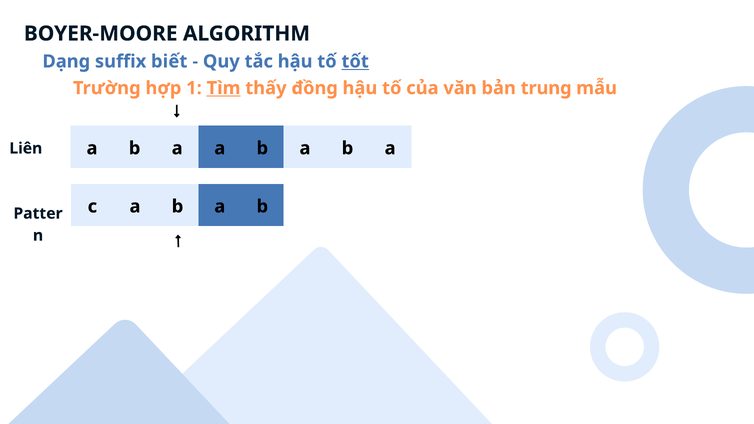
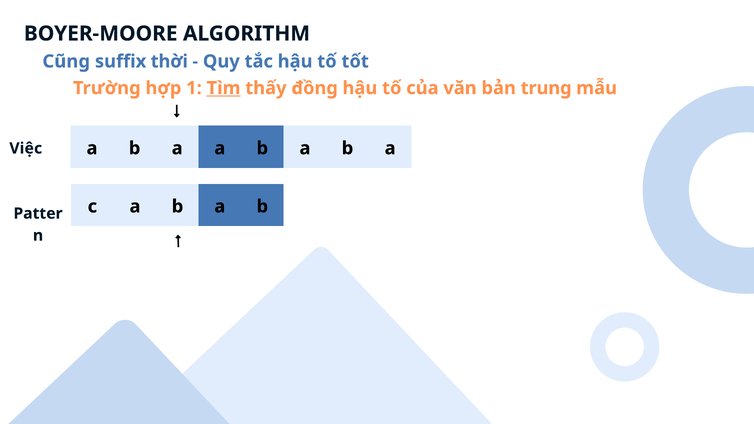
Dạng: Dạng -> Cũng (66, 61)
biết: biết -> thời (169, 61)
tốt underline: present -> none (355, 61)
Liên: Liên -> Việc (26, 148)
